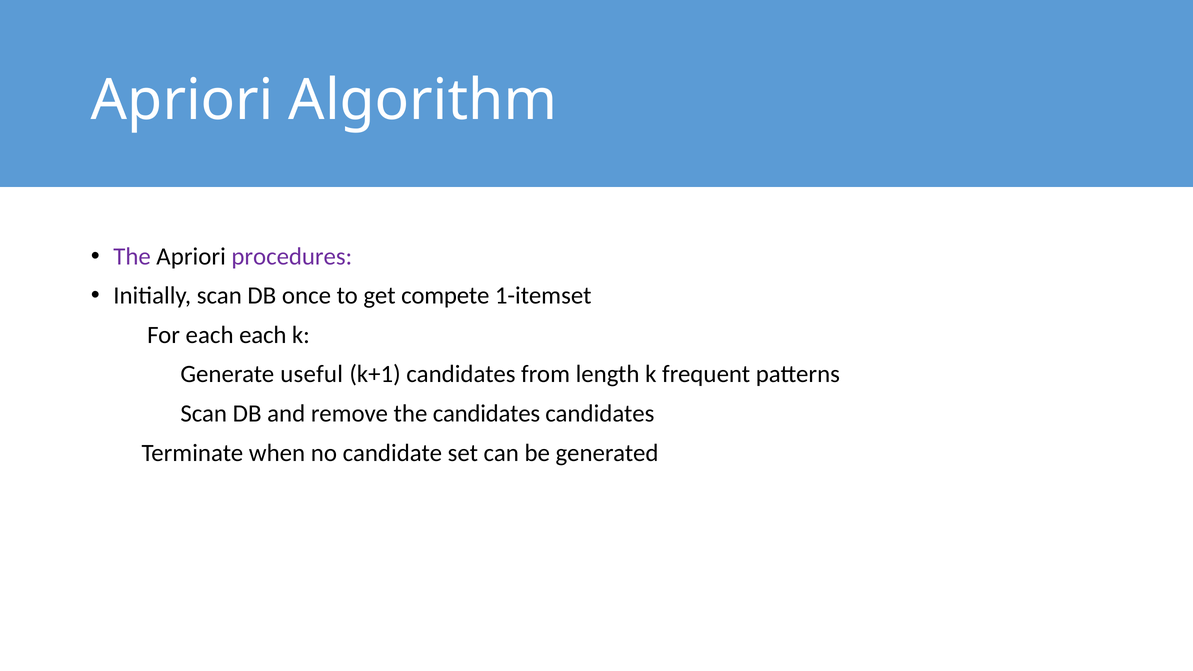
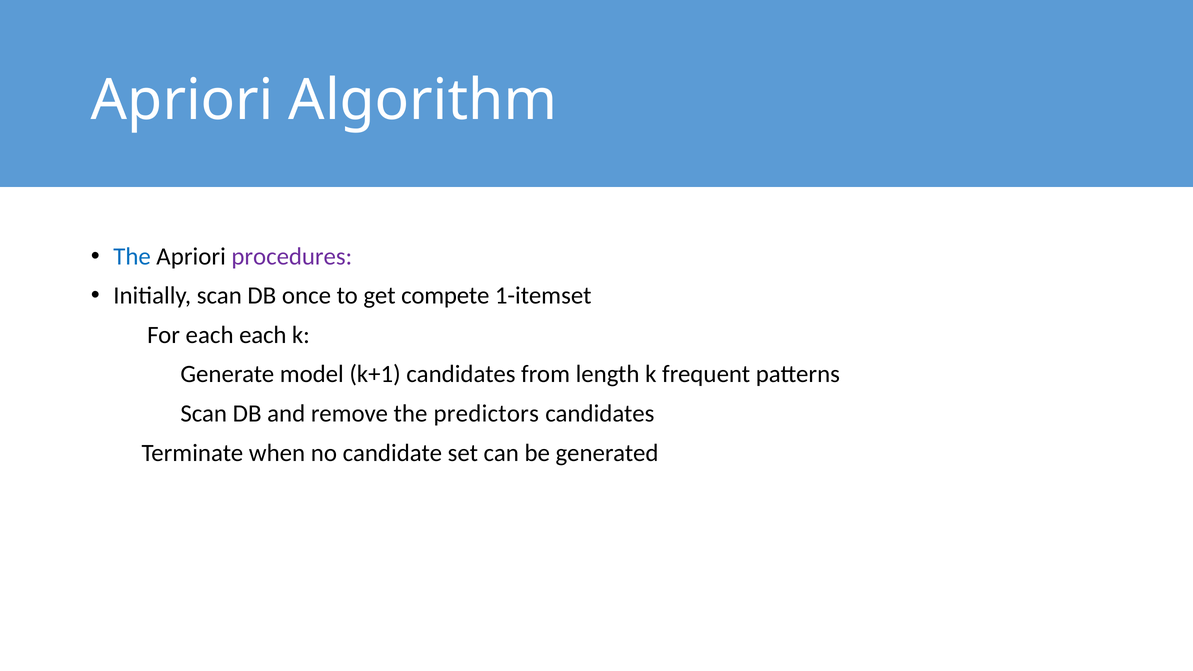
The colour: purple -> blue (132, 256)
useful: useful -> model (312, 374)
the candidates: candidates -> predictors (486, 414)
